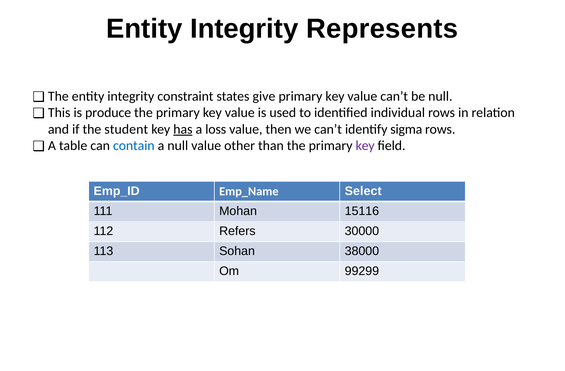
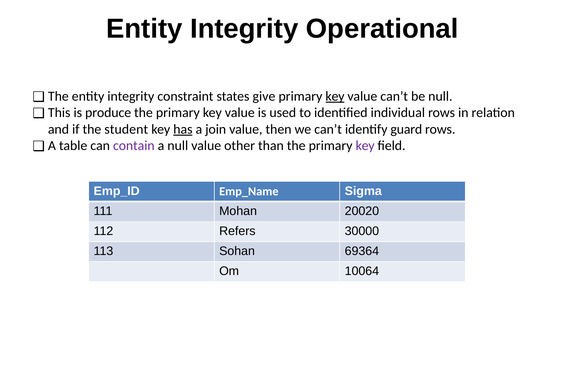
Represents: Represents -> Operational (382, 29)
key underline: none -> present (335, 96)
loss: loss -> join (216, 129)
sigma: sigma -> guard (406, 129)
contain colour: blue -> purple (134, 146)
Select: Select -> Sigma (363, 191)
15116: 15116 -> 20020 (362, 211)
38000: 38000 -> 69364 (362, 251)
99299: 99299 -> 10064 (362, 271)
